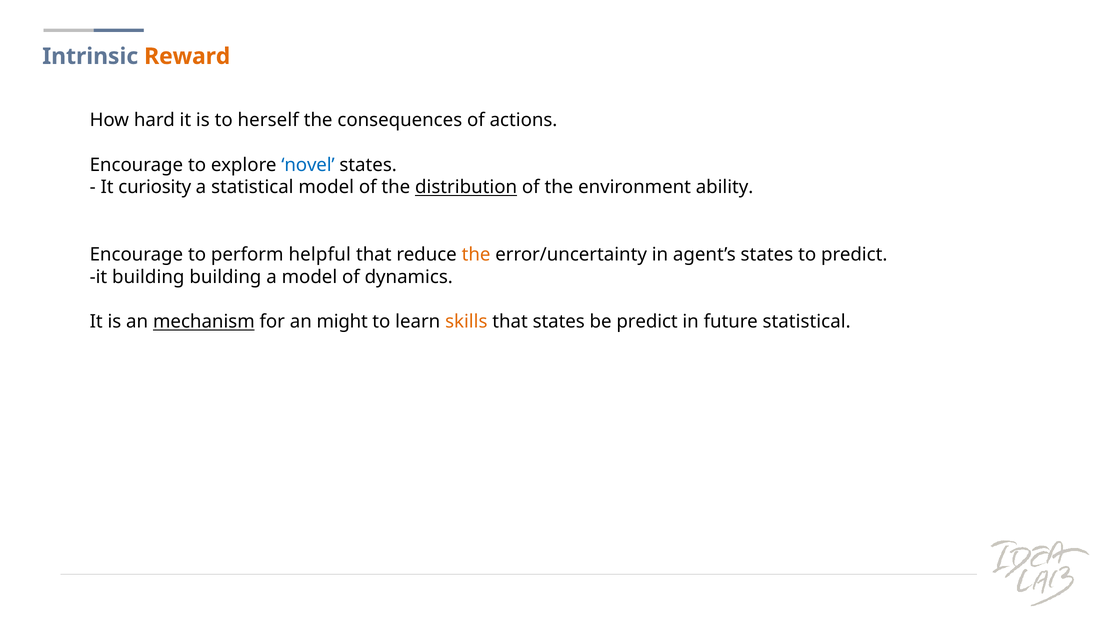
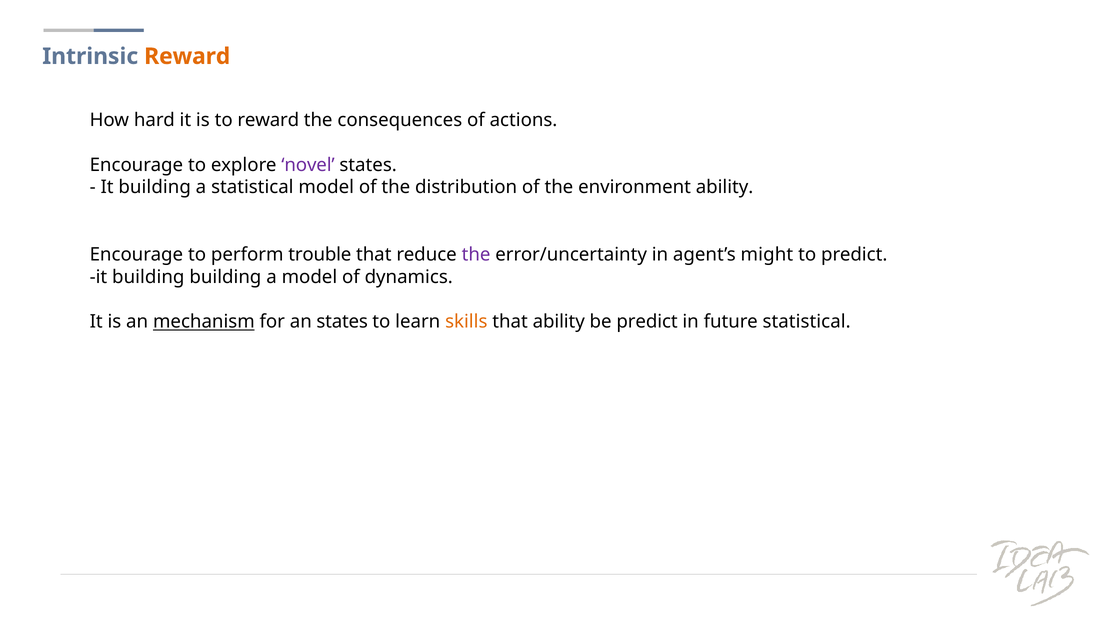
to herself: herself -> reward (268, 120)
novel colour: blue -> purple (308, 165)
curiosity: curiosity -> building (155, 187)
distribution underline: present -> none (466, 187)
helpful: helpful -> trouble (320, 255)
the colour: orange -> purple (476, 255)
agent’s states: states -> might (767, 255)
an might: might -> states (342, 322)
that states: states -> ability (559, 322)
